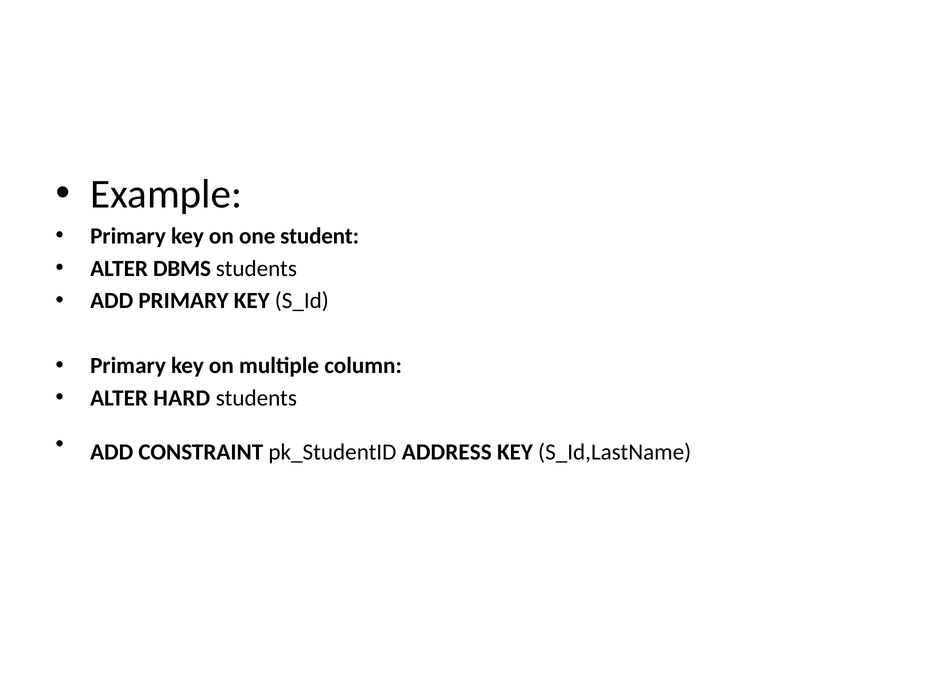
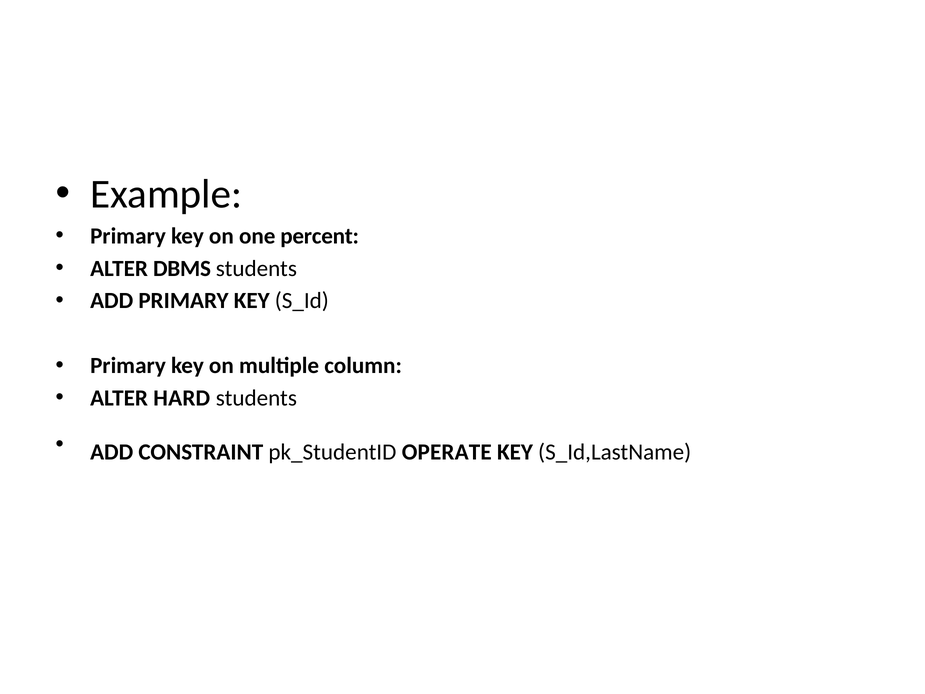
student: student -> percent (320, 236)
ADDRESS: ADDRESS -> OPERATE (447, 452)
